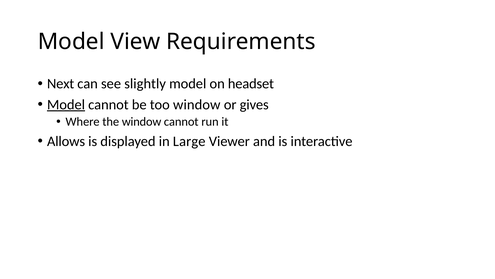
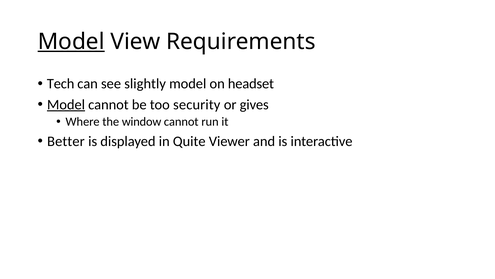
Model underline: none -> present (71, 42)
Next: Next -> Tech (61, 84)
too window: window -> security (197, 104)
Allows: Allows -> Better (66, 141)
Large: Large -> Quite (189, 141)
